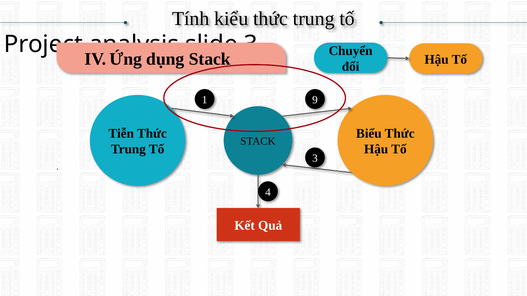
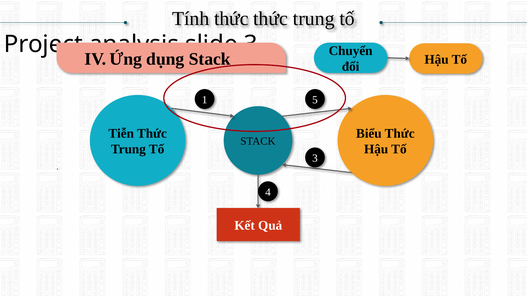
Tính kiểu: kiểu -> thức (231, 19)
9: 9 -> 5 (315, 100)
